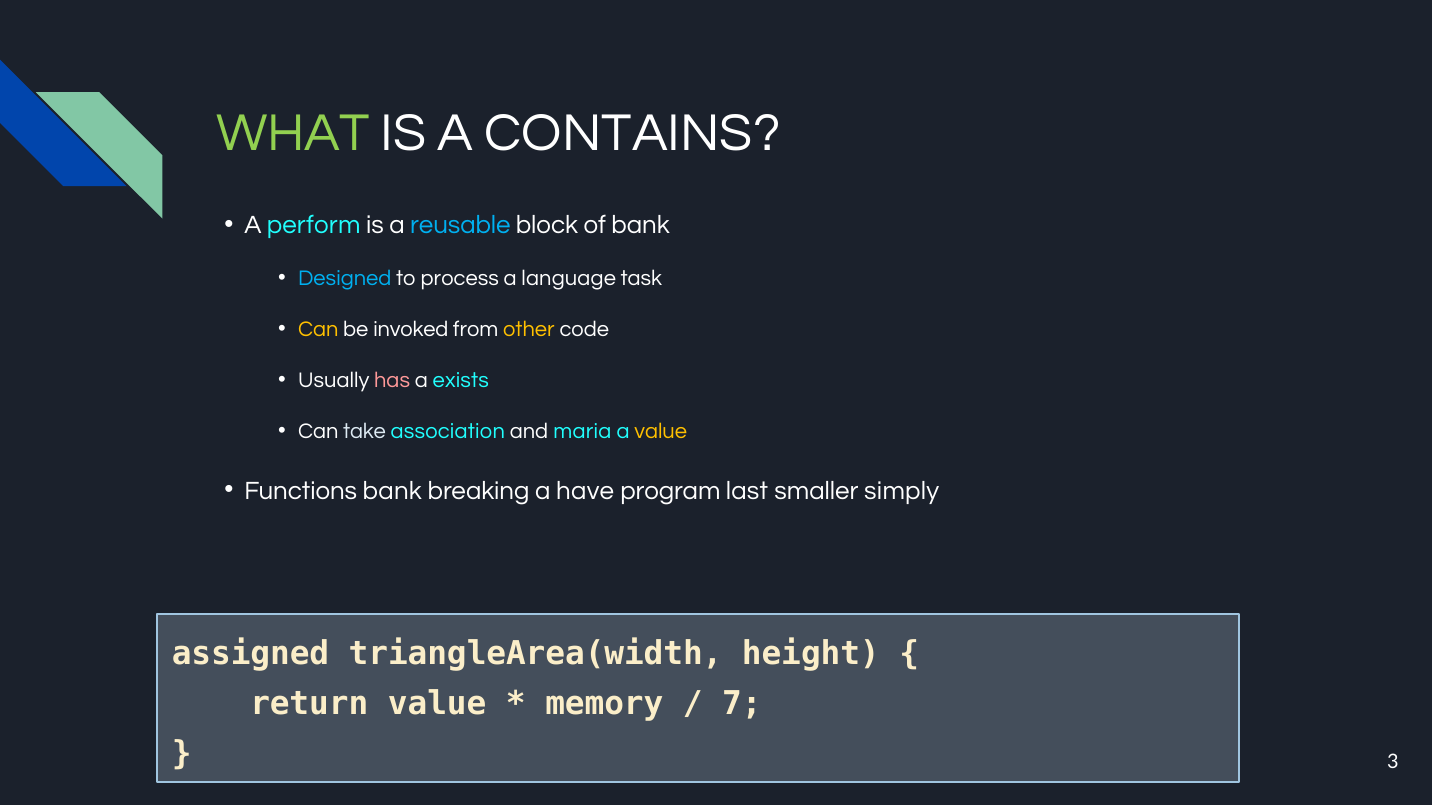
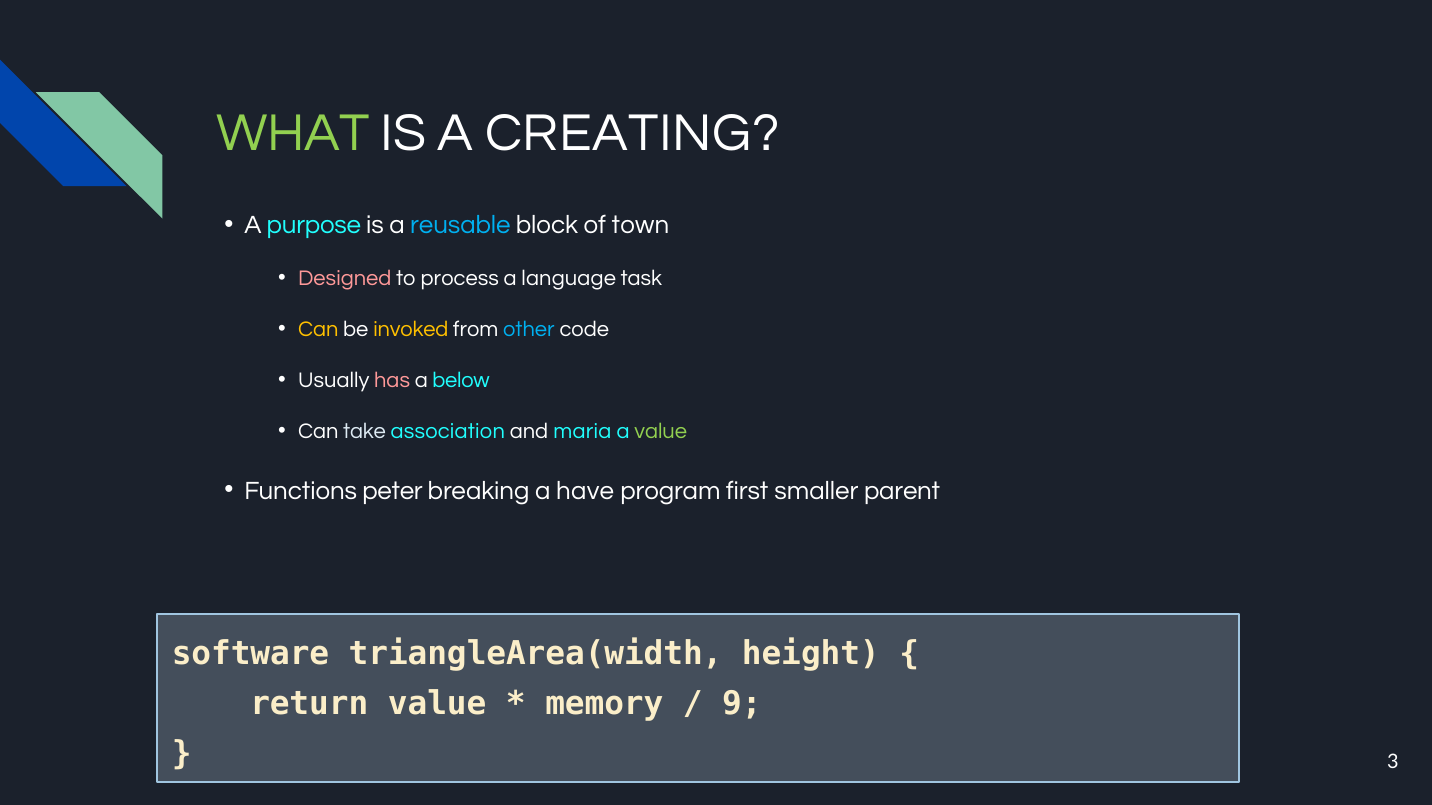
CONTAINS: CONTAINS -> CREATING (632, 133)
perform: perform -> purpose (314, 225)
of bank: bank -> town (640, 225)
Designed colour: light blue -> pink (345, 279)
invoked colour: white -> yellow (411, 330)
other colour: yellow -> light blue (529, 330)
exists: exists -> below (461, 381)
value colour: yellow -> light green (661, 432)
Functions bank: bank -> peter (393, 491)
last: last -> first (747, 491)
simply: simply -> parent (902, 491)
assigned: assigned -> software (251, 654)
7: 7 -> 9 (742, 704)
